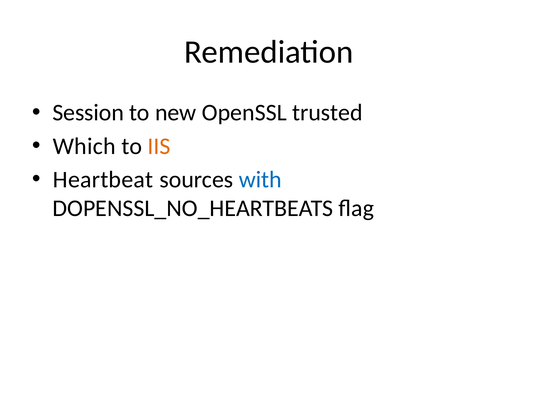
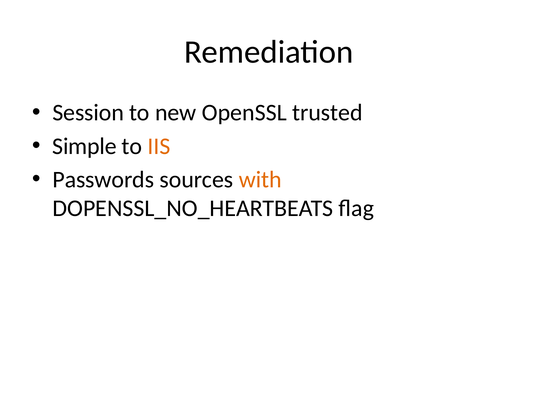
Which: Which -> Simple (84, 146)
Heartbeat: Heartbeat -> Passwords (103, 180)
with colour: blue -> orange (260, 180)
